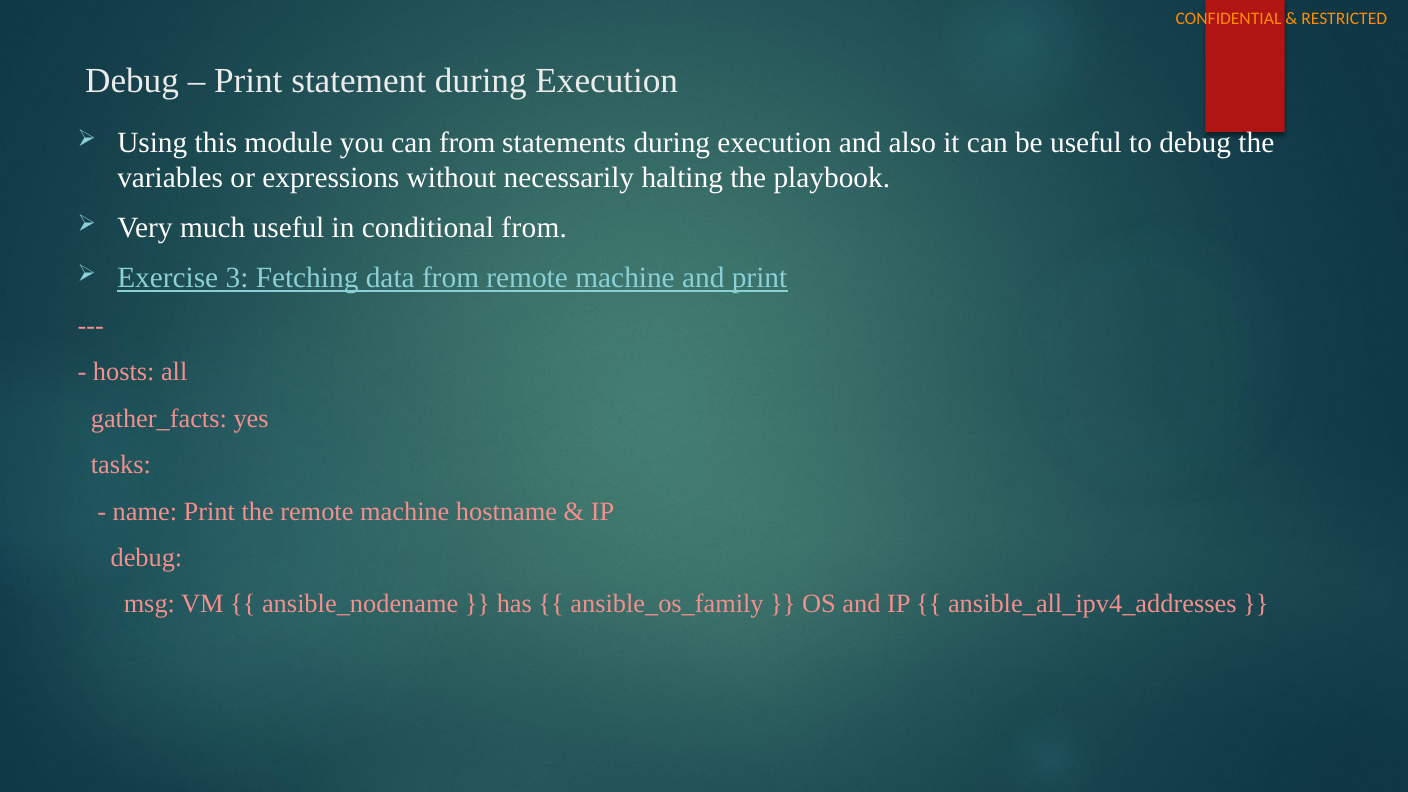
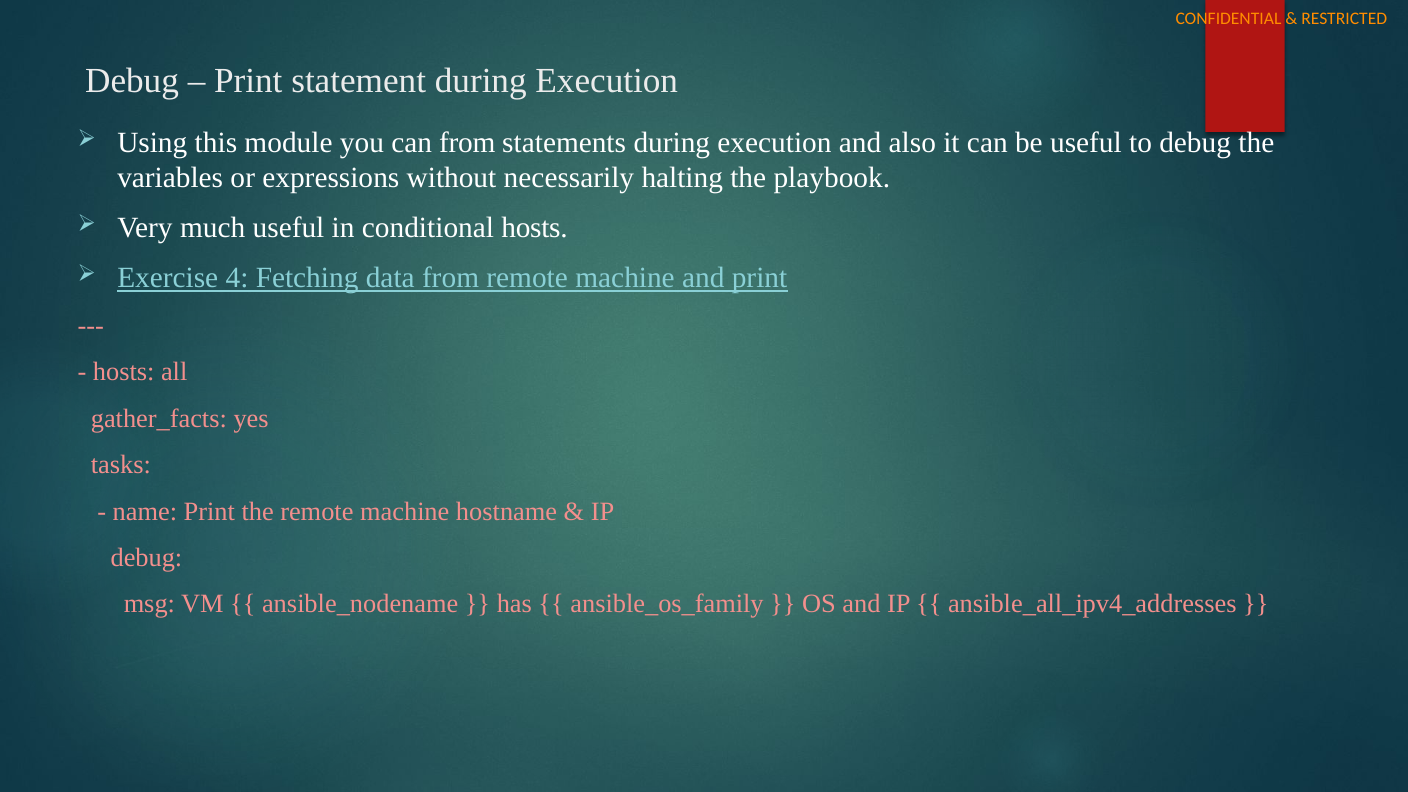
conditional from: from -> hosts (535, 228)
3: 3 -> 4 (237, 278)
